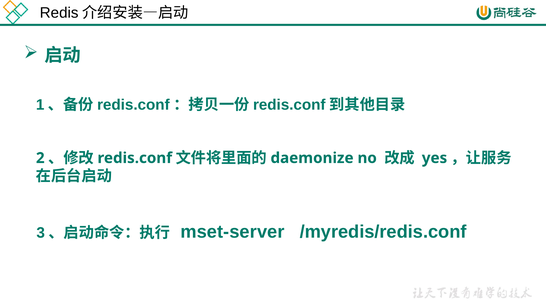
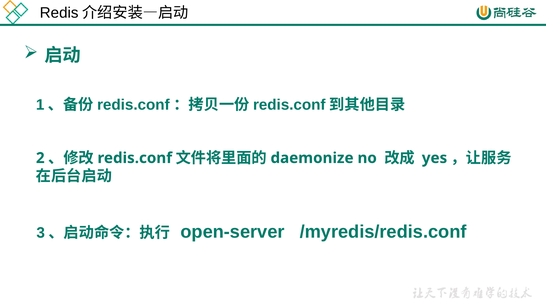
mset-server: mset-server -> open-server (233, 232)
